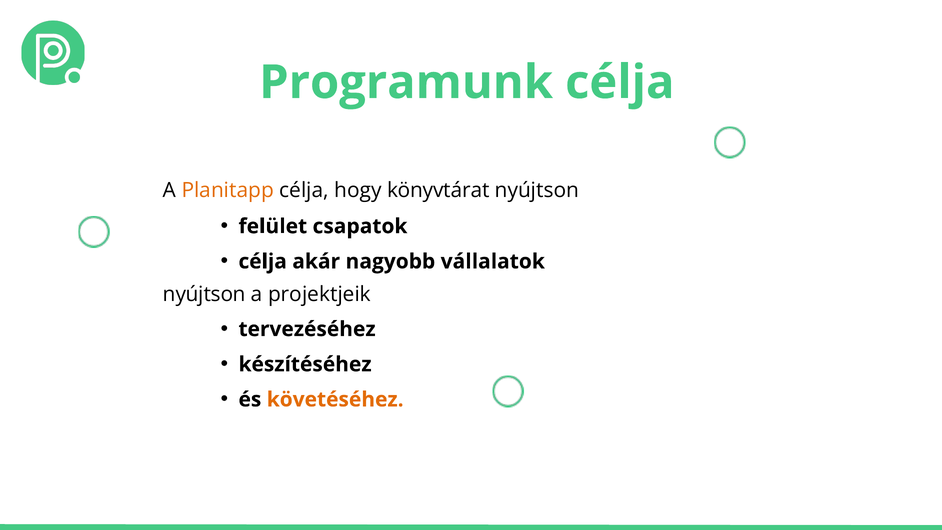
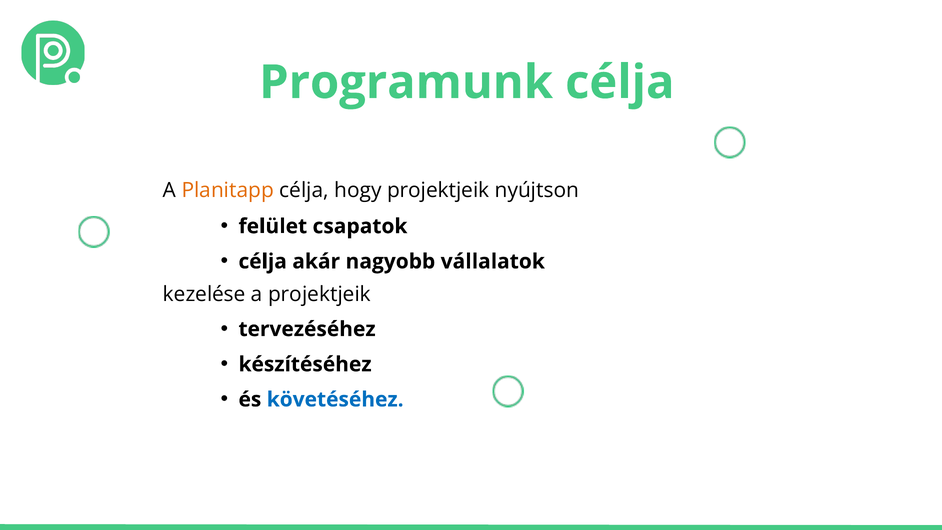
hogy könyvtárat: könyvtárat -> projektjeik (438, 190)
nyújtson: nyújtson -> kezelése (204, 294)
követéséhez colour: orange -> blue (335, 399)
